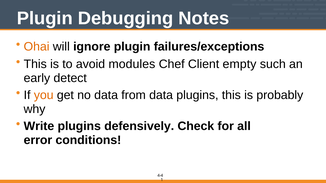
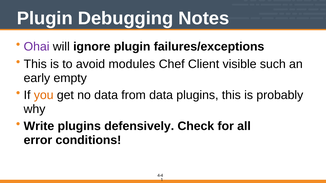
Ohai colour: orange -> purple (37, 47)
empty: empty -> visible (240, 64)
detect: detect -> empty (70, 78)
